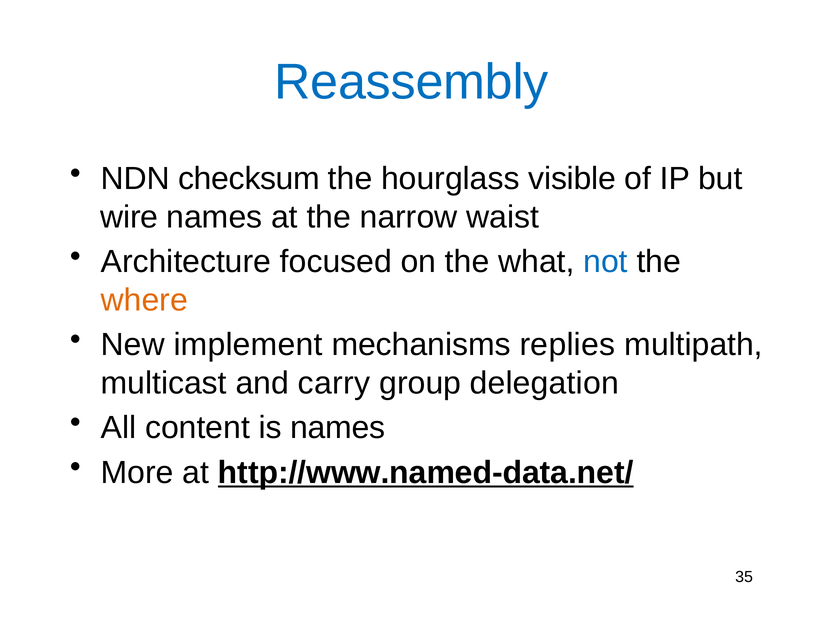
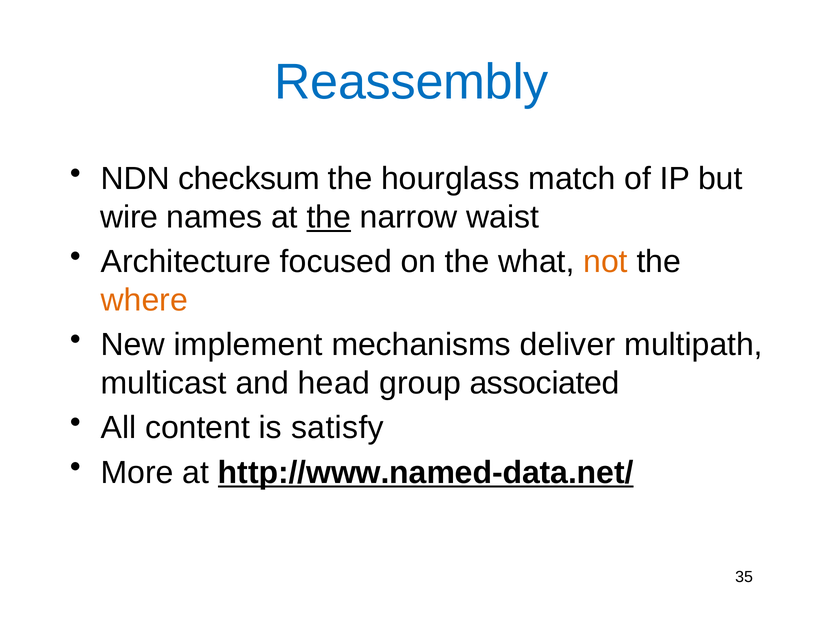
visible: visible -> match (572, 179)
the underline: none -> present (329, 217)
not colour: blue -> orange (606, 262)
replies: replies -> deliver (567, 345)
carry: carry -> head (334, 383)
delegation: delegation -> associated (545, 383)
is names: names -> satisfy (337, 428)
